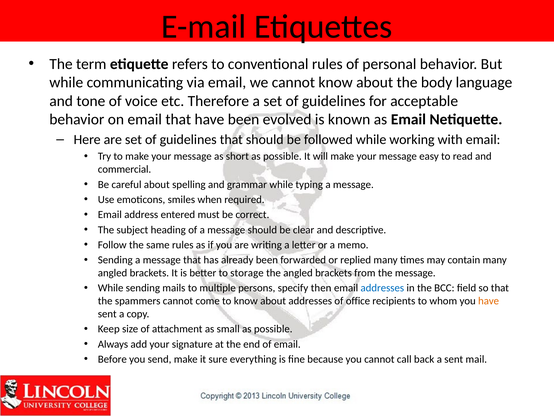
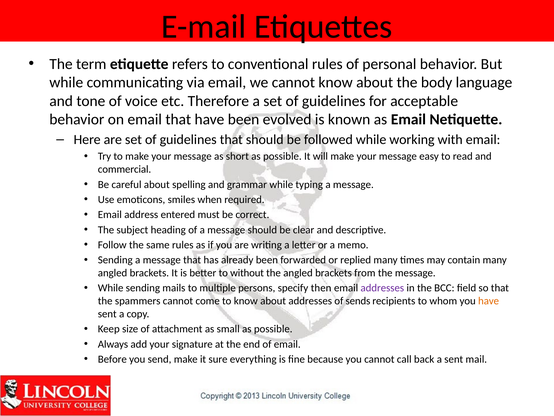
storage: storage -> without (247, 273)
addresses colour: blue -> purple (382, 288)
office: office -> sends (358, 301)
